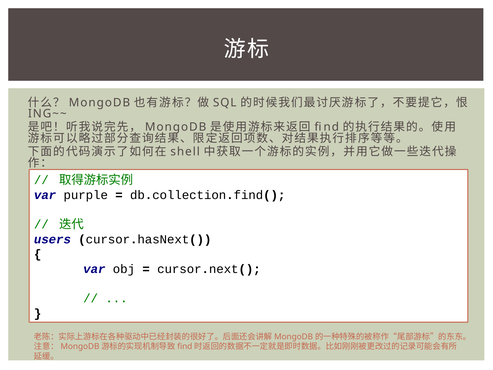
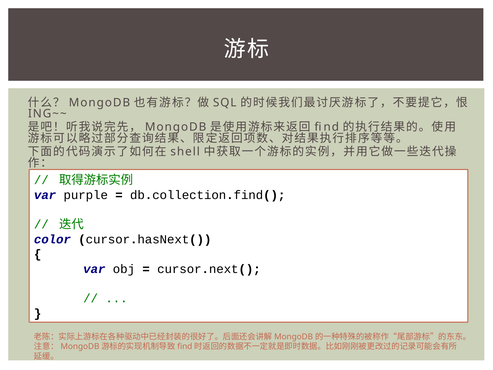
users: users -> color (52, 239)
